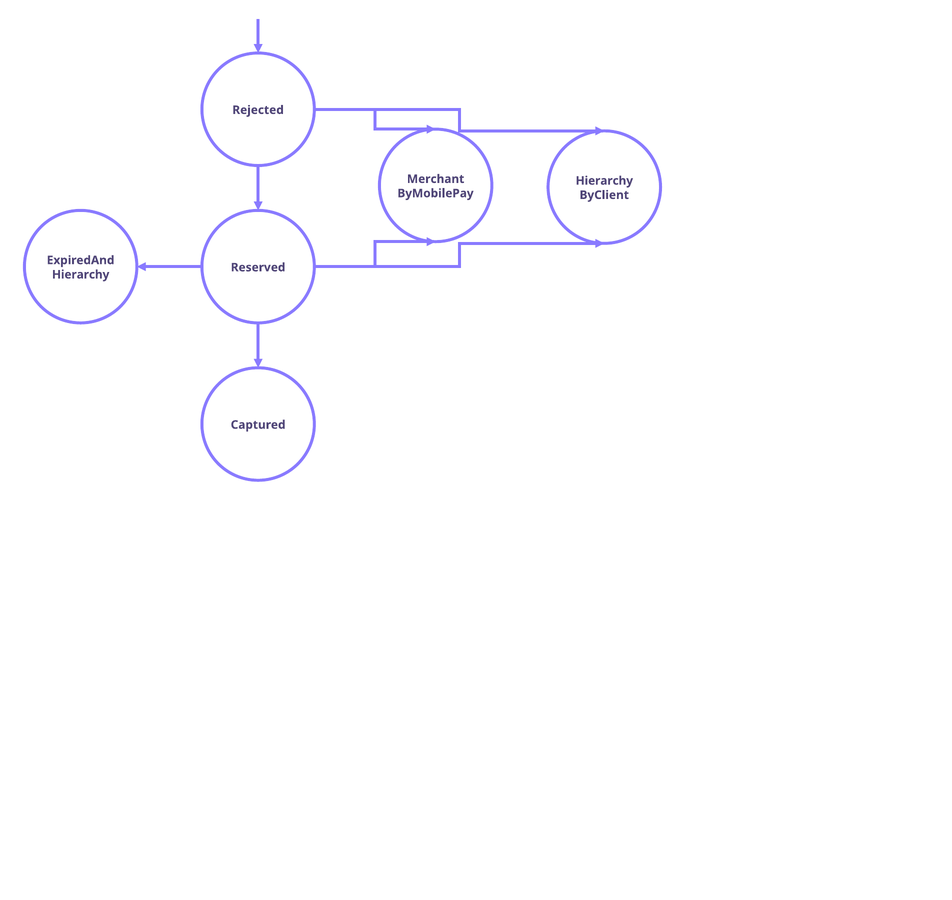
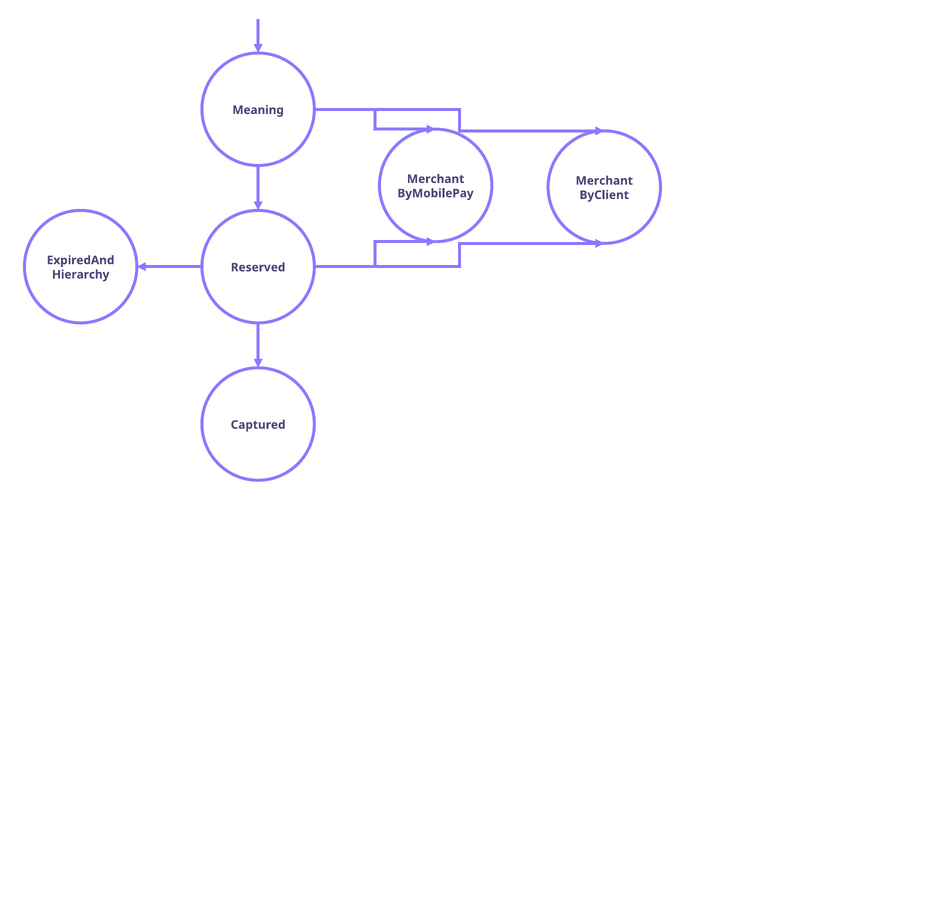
Rejected: Rejected -> Meaning (258, 110)
Hierarchy: Hierarchy -> Merchant (604, 181)
